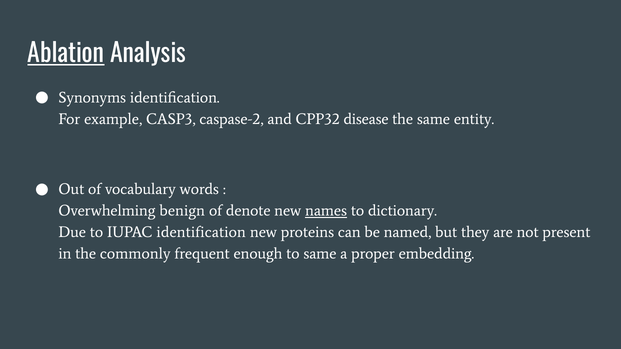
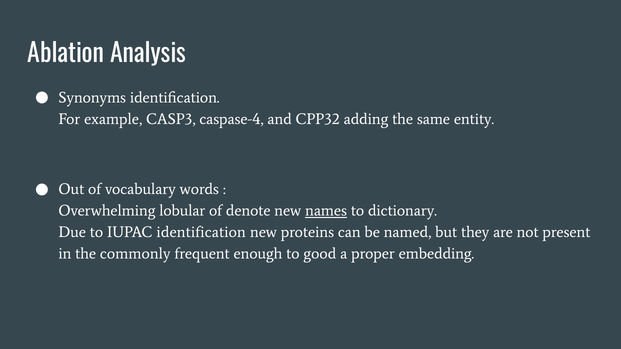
Ablation underline: present -> none (66, 54)
caspase-2: caspase-2 -> caspase-4 (232, 119)
disease: disease -> adding (366, 119)
benign: benign -> lobular (182, 211)
to same: same -> good (320, 254)
